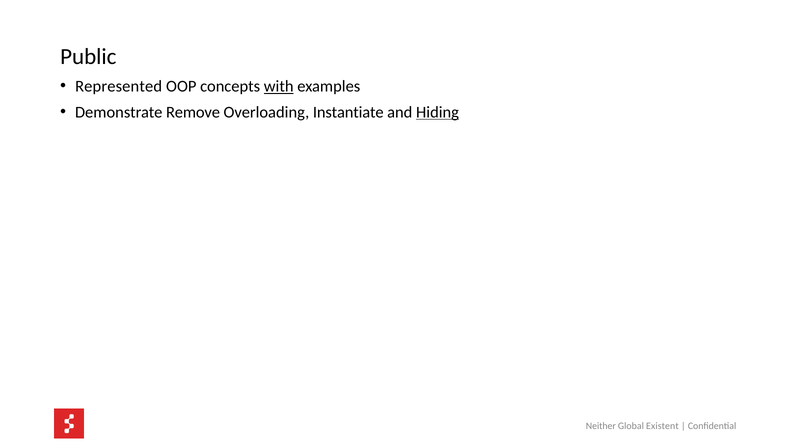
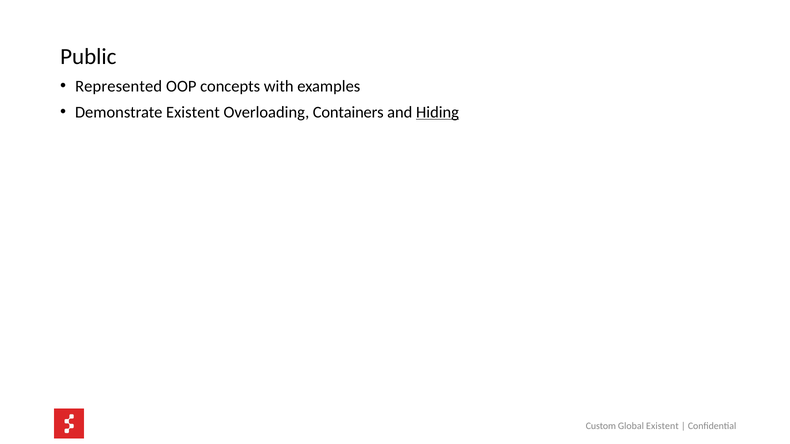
with underline: present -> none (279, 86)
Demonstrate Remove: Remove -> Existent (193, 112)
Instantiate: Instantiate -> Containers (348, 112)
Neither: Neither -> Custom (601, 426)
